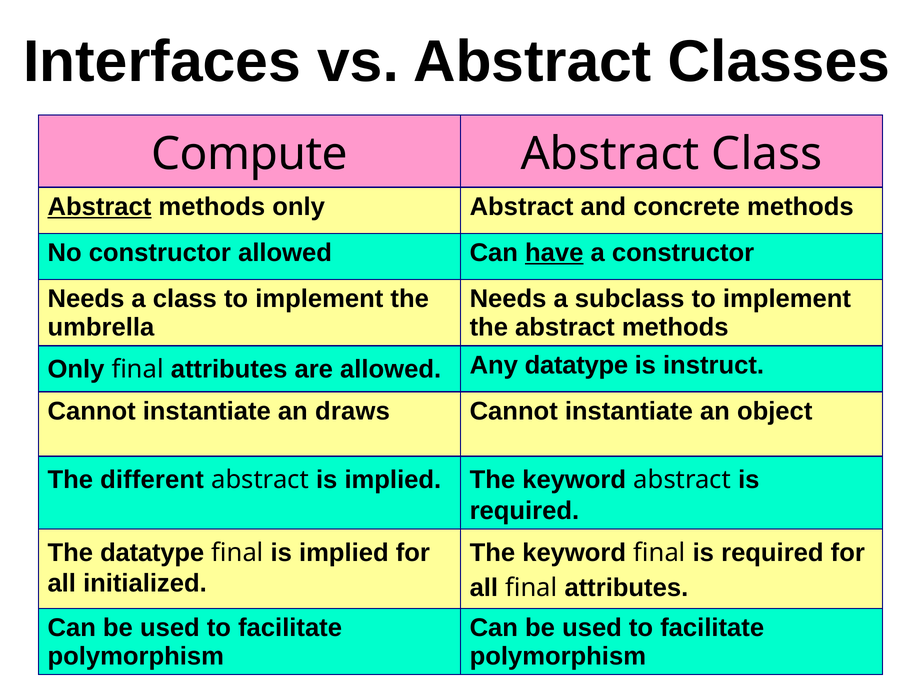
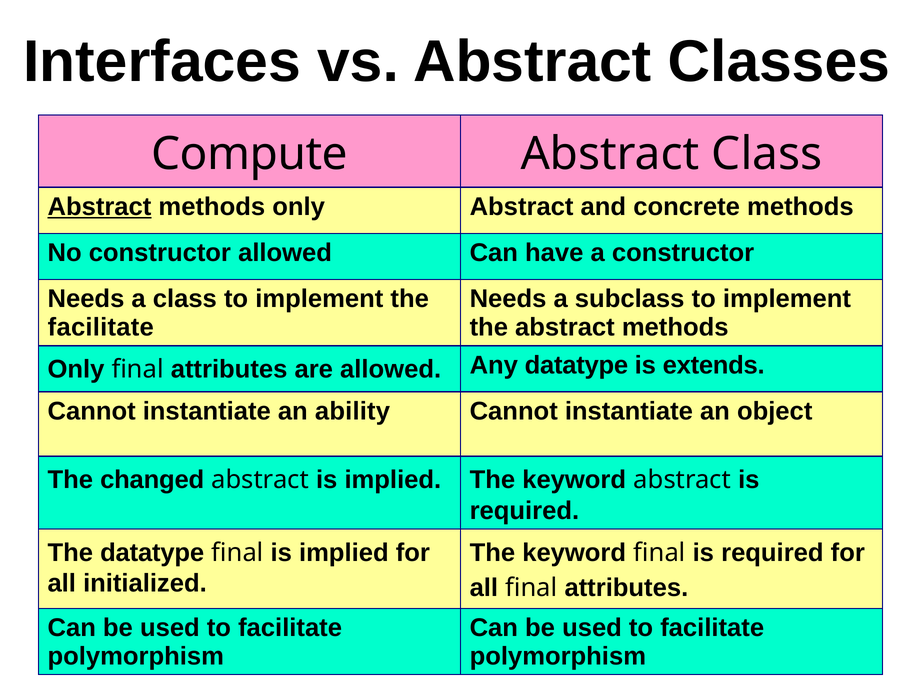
have underline: present -> none (554, 253)
umbrella: umbrella -> facilitate (101, 327)
instruct: instruct -> extends (714, 365)
draws: draws -> ability (353, 411)
different: different -> changed (152, 480)
